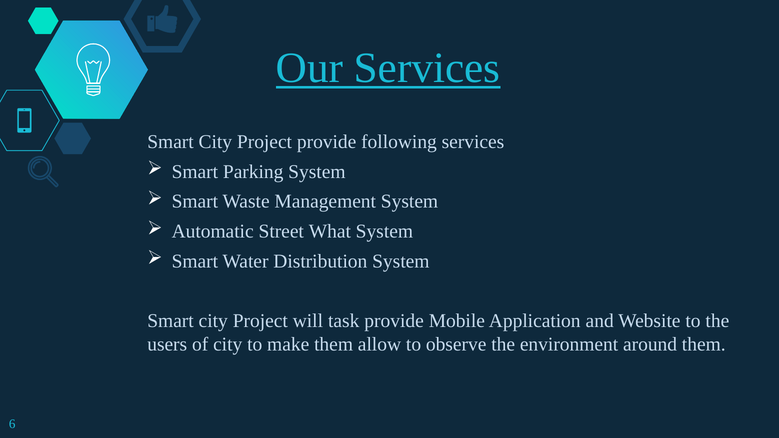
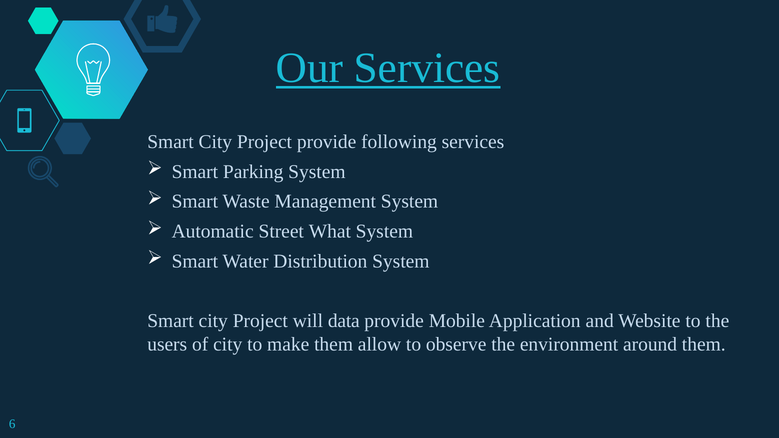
task: task -> data (344, 321)
